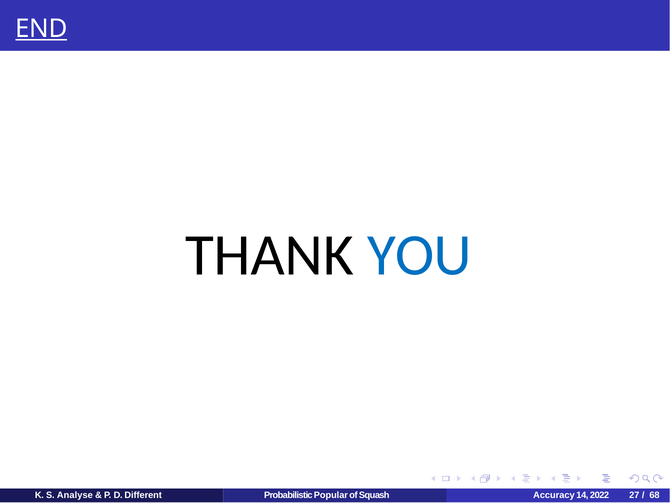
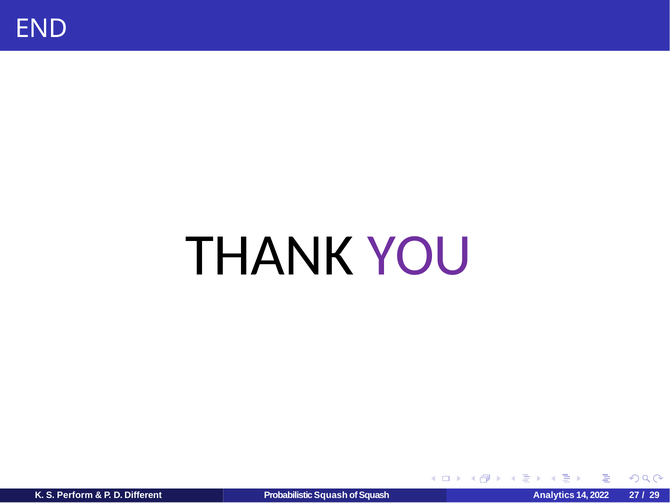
END underline: present -> none (41, 29)
YOU colour: blue -> purple (419, 255)
Analyse: Analyse -> Perform (75, 495)
Probabilistic Popular: Popular -> Squash (331, 495)
Accuracy: Accuracy -> Analytics (554, 495)
68: 68 -> 29 (655, 495)
